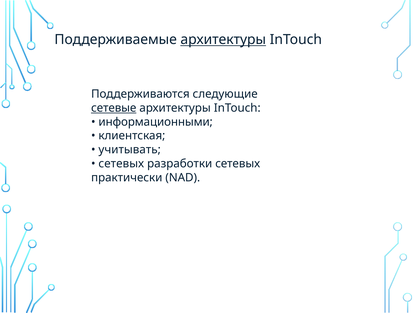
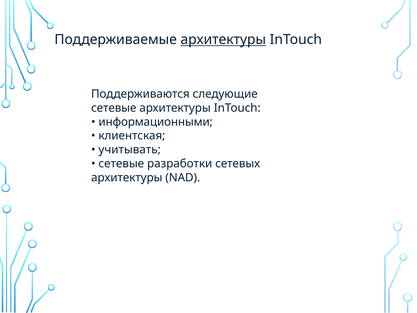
сетевые underline: present -> none (114, 108)
сетевых: сетевых -> сетевые (121, 163)
практически: практически -> архитектуры (127, 177)
